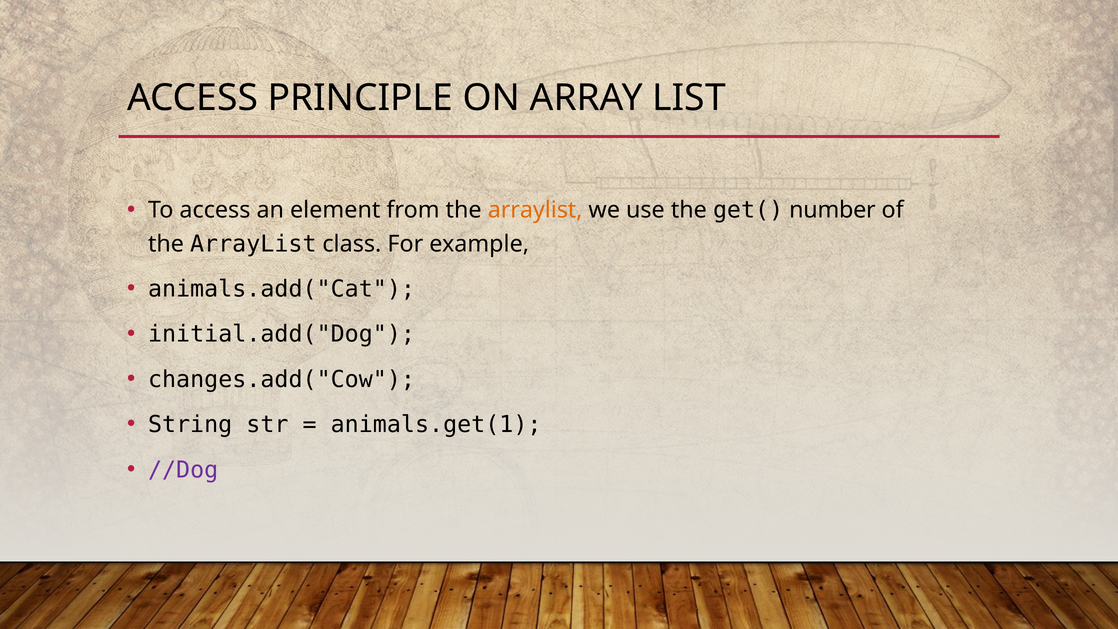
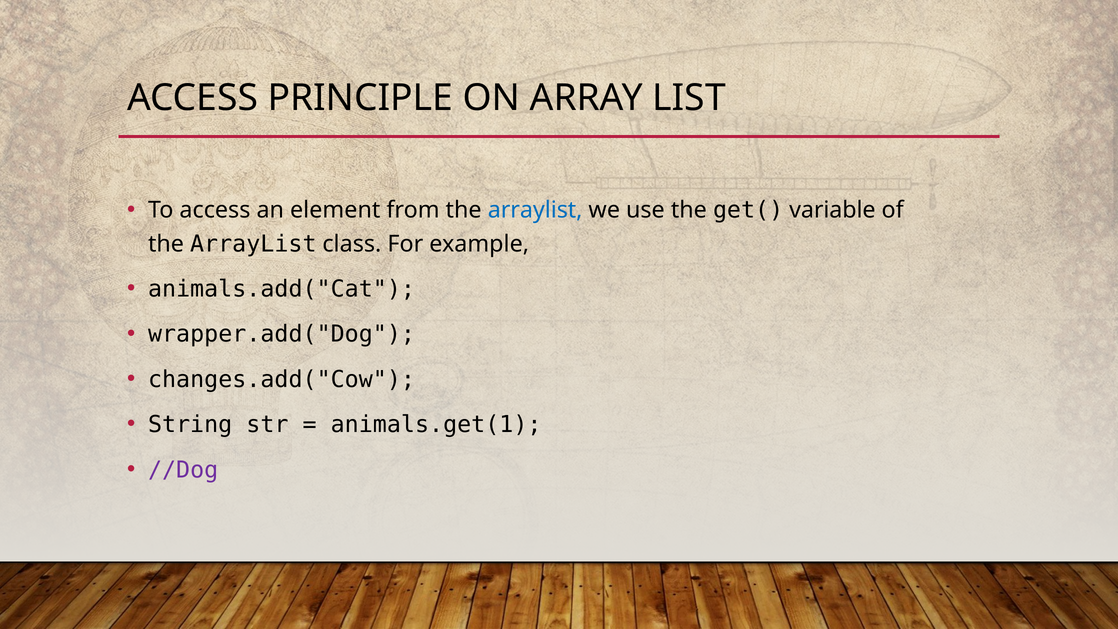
arraylist colour: orange -> blue (535, 210)
number: number -> variable (832, 210)
initial.add("Dog: initial.add("Dog -> wrapper.add("Dog (281, 334)
